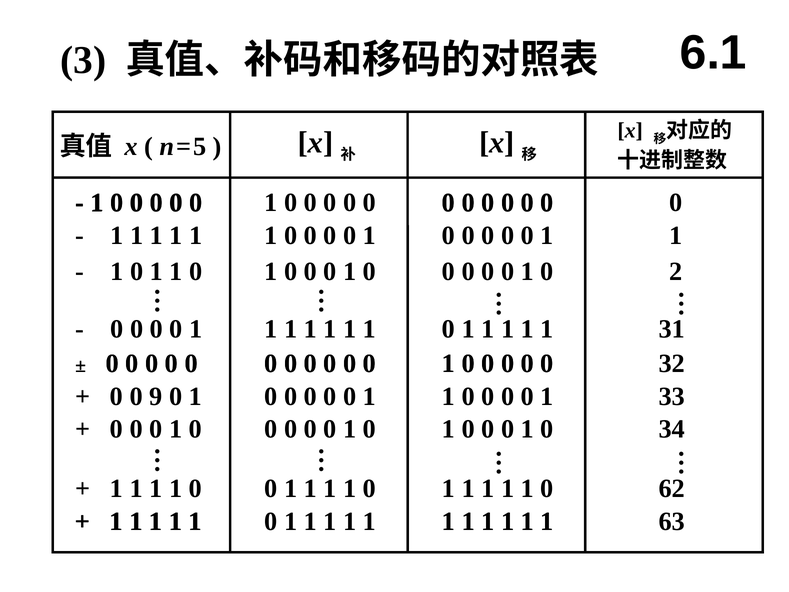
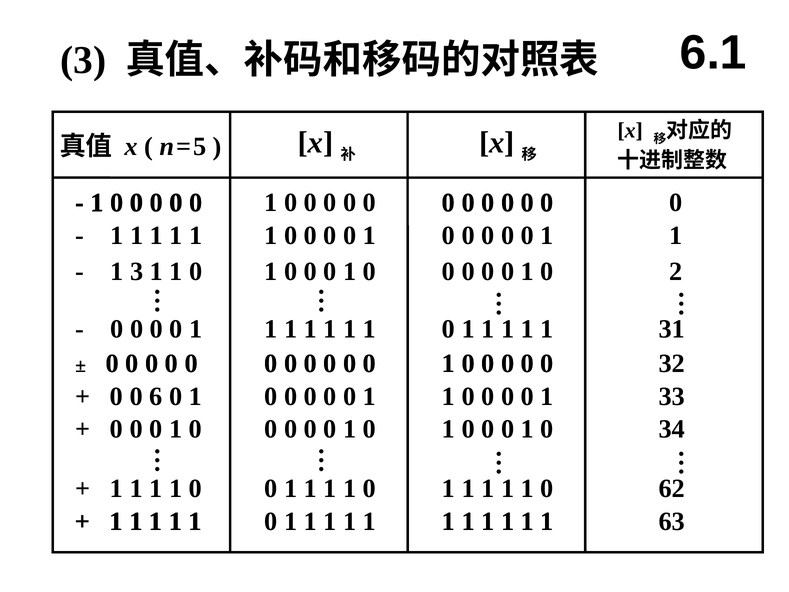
0: 0 -> 3 (137, 271)
9: 9 -> 6 (156, 396)
